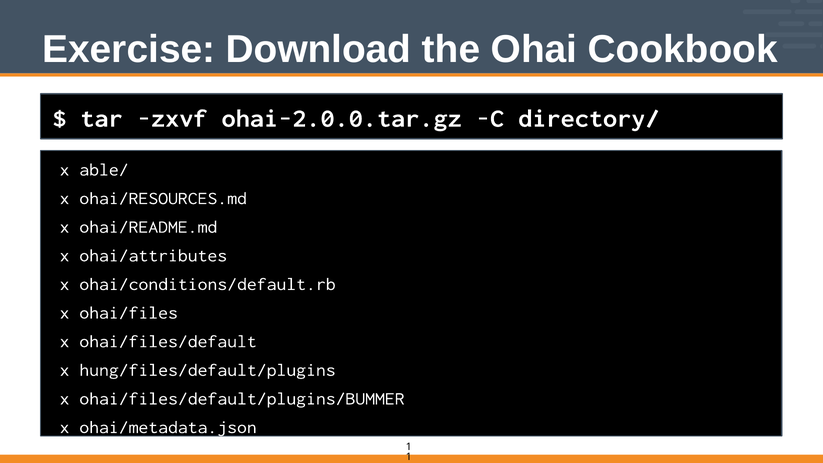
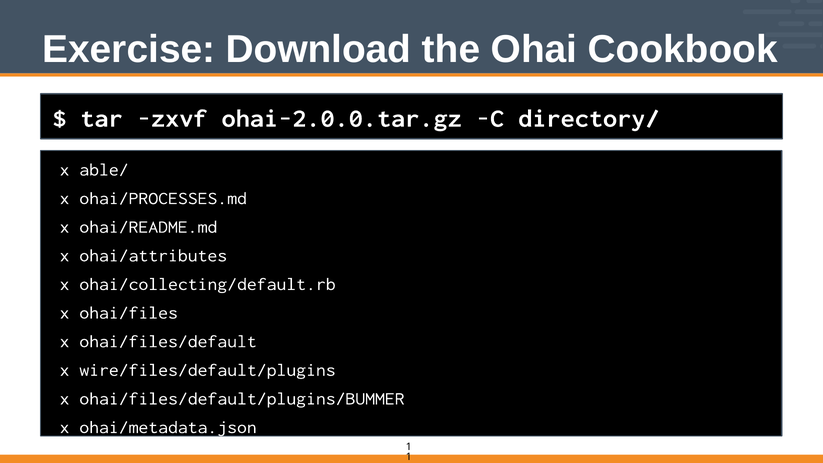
ohai/RESOURCES.md: ohai/RESOURCES.md -> ohai/PROCESSES.md (163, 198)
ohai/conditions/default.rb: ohai/conditions/default.rb -> ohai/collecting/default.rb (207, 284)
hung/files/default/plugins: hung/files/default/plugins -> wire/files/default/plugins (207, 370)
